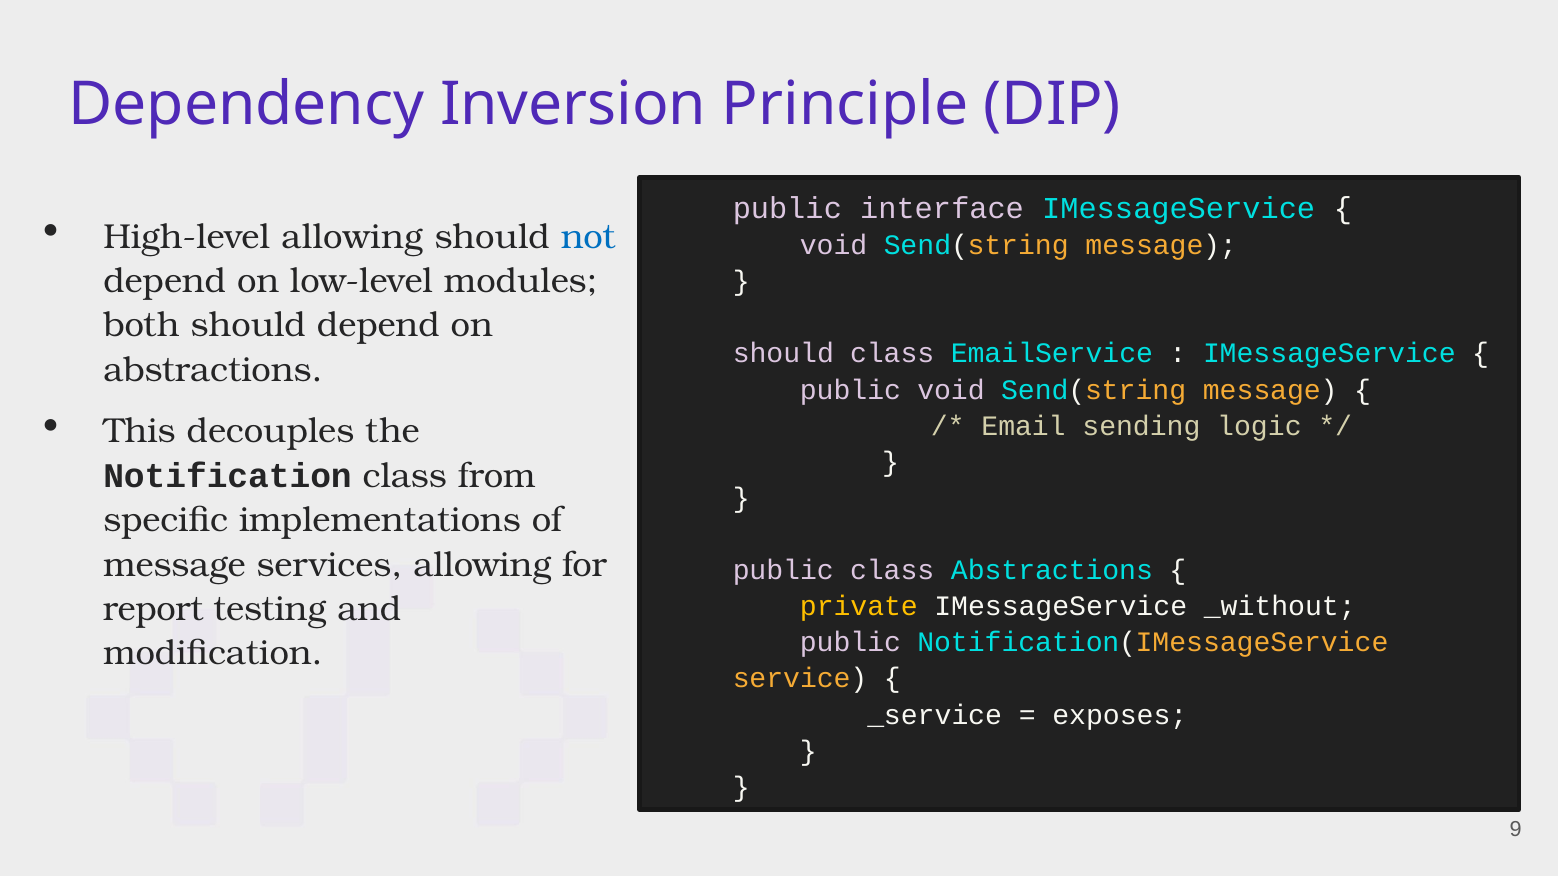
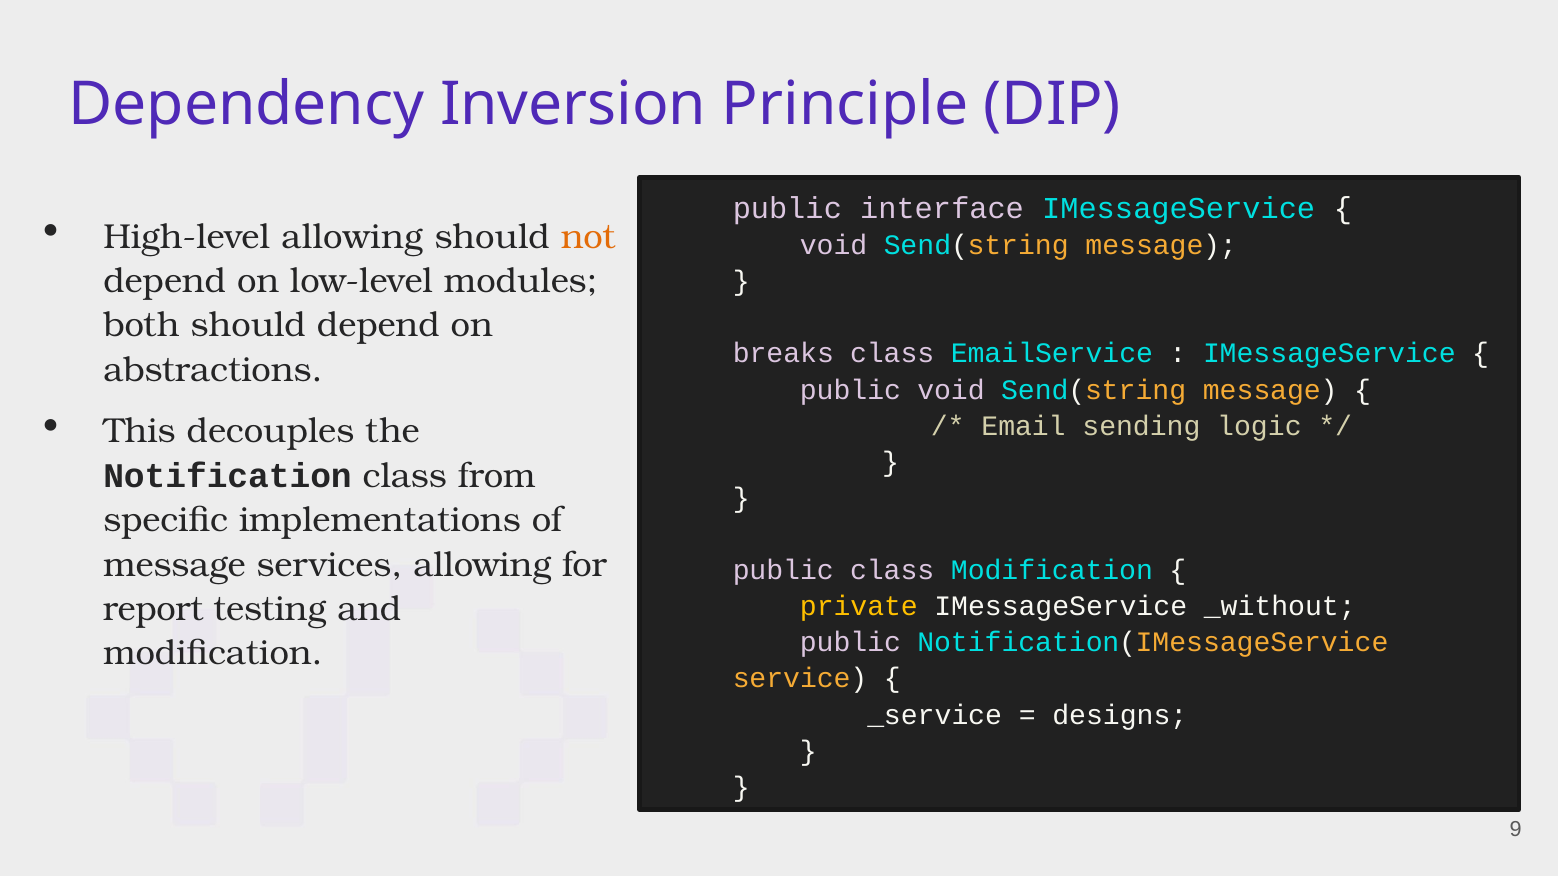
not colour: blue -> orange (588, 237)
should: should -> breaks (783, 354)
class Abstractions: Abstractions -> Modification (1052, 571)
exposes: exposes -> designs (1120, 715)
